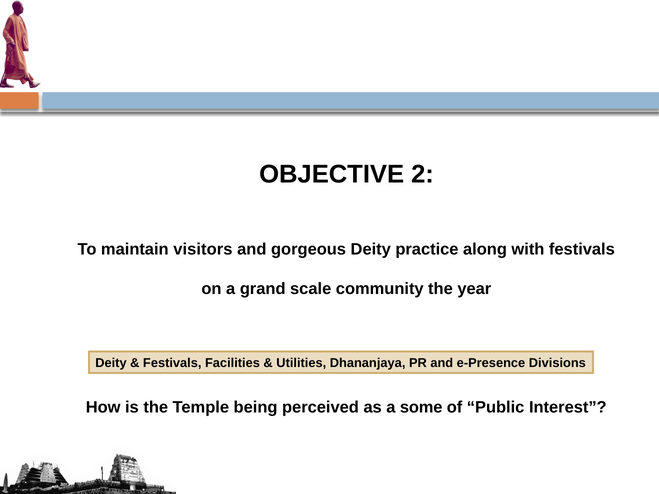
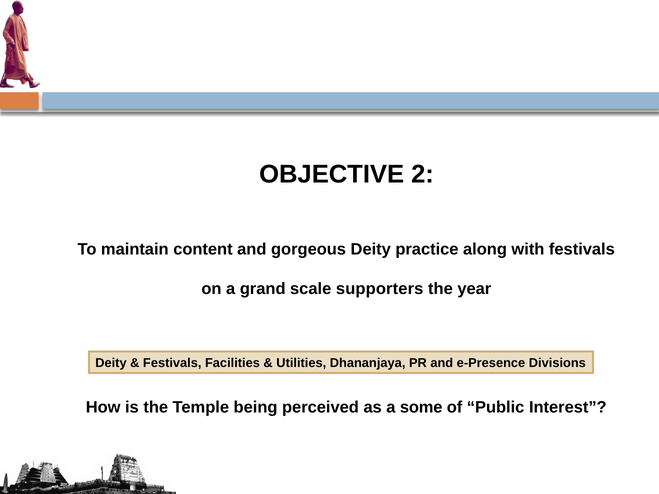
visitors: visitors -> content (203, 249)
community: community -> supporters (380, 289)
